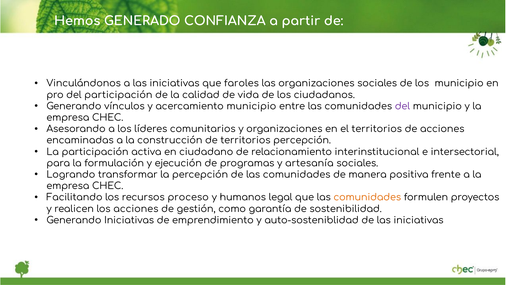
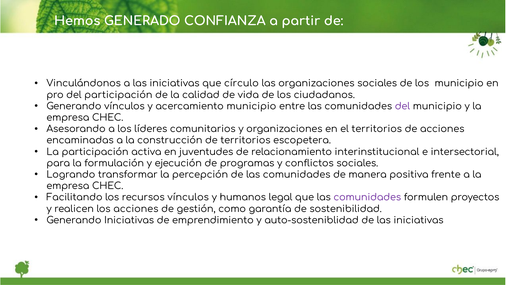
faroles: faroles -> círculo (241, 84)
territorios percepción: percepción -> escopetera (302, 141)
ciudadano: ciudadano -> juventudes (206, 152)
artesanía: artesanía -> conflictos (309, 163)
recursos proceso: proceso -> vínculos (188, 198)
comunidades colour: orange -> purple (367, 198)
